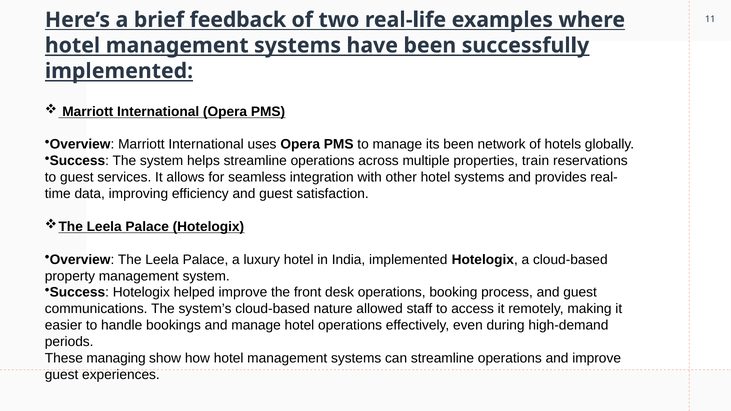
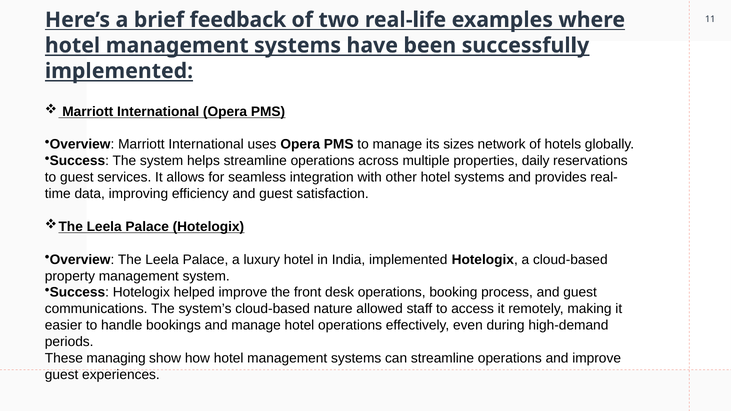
its been: been -> sizes (459, 145)
train: train -> daily (536, 161)
